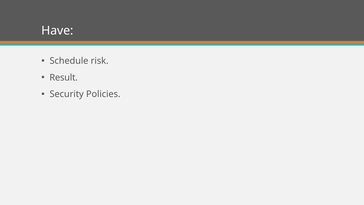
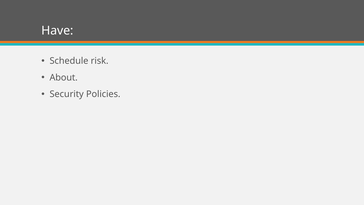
Result: Result -> About (64, 77)
